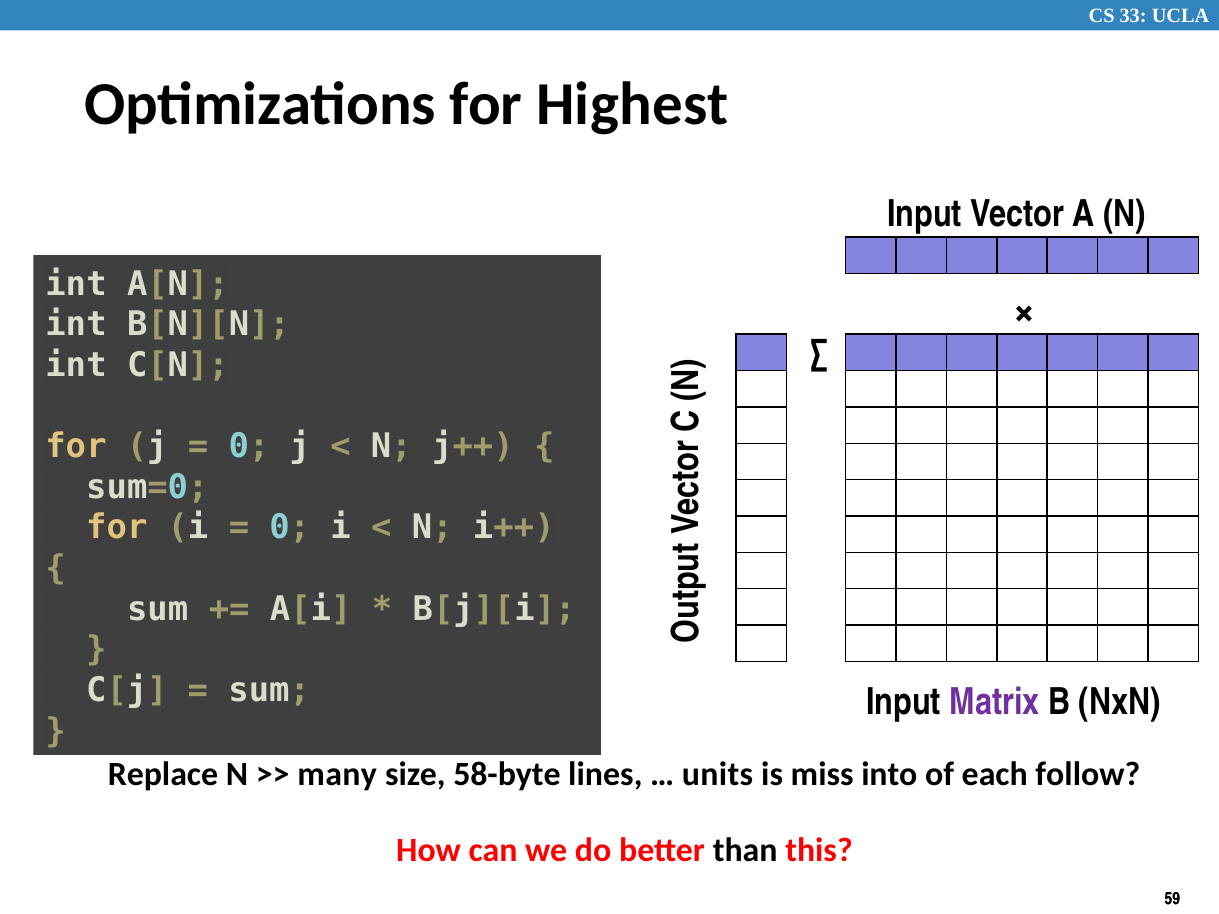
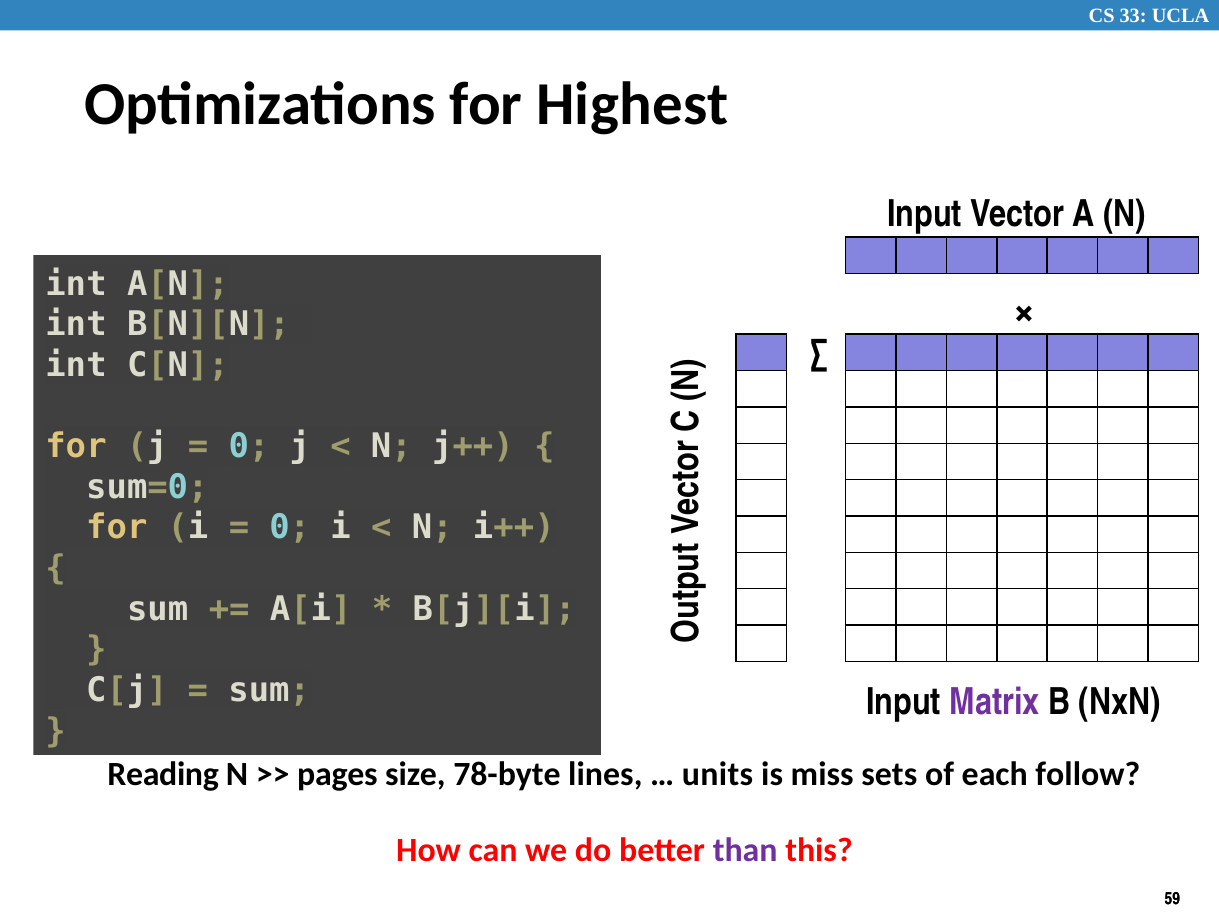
Replace: Replace -> Reading (163, 774)
many: many -> pages (337, 774)
58-byte: 58-byte -> 78-byte (507, 774)
into: into -> sets (889, 774)
than colour: black -> purple (745, 850)
